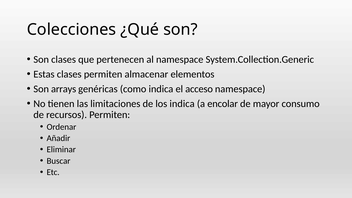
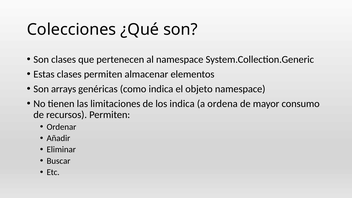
acceso: acceso -> objeto (199, 89)
encolar: encolar -> ordena (223, 104)
